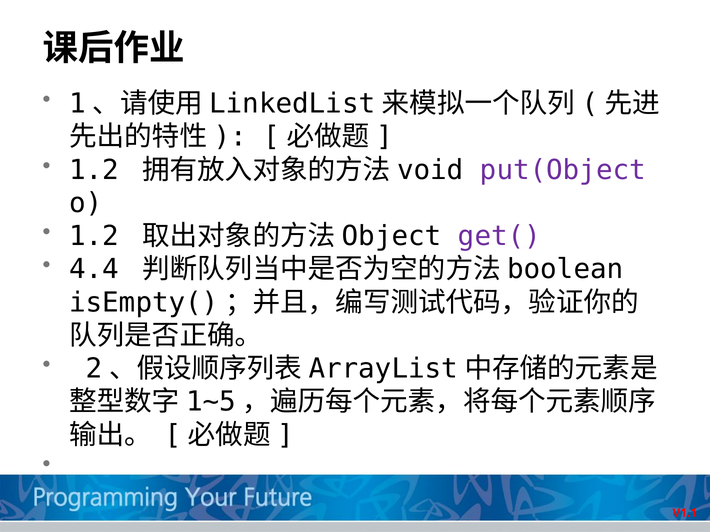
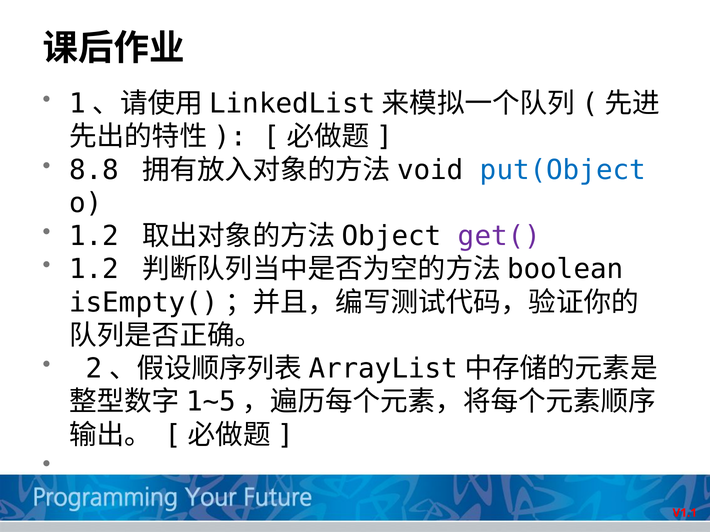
1.2: 1.2 -> 8.8 (94, 170)
put(Object colour: purple -> blue (563, 170)
4.4: 4.4 -> 1.2 (94, 270)
